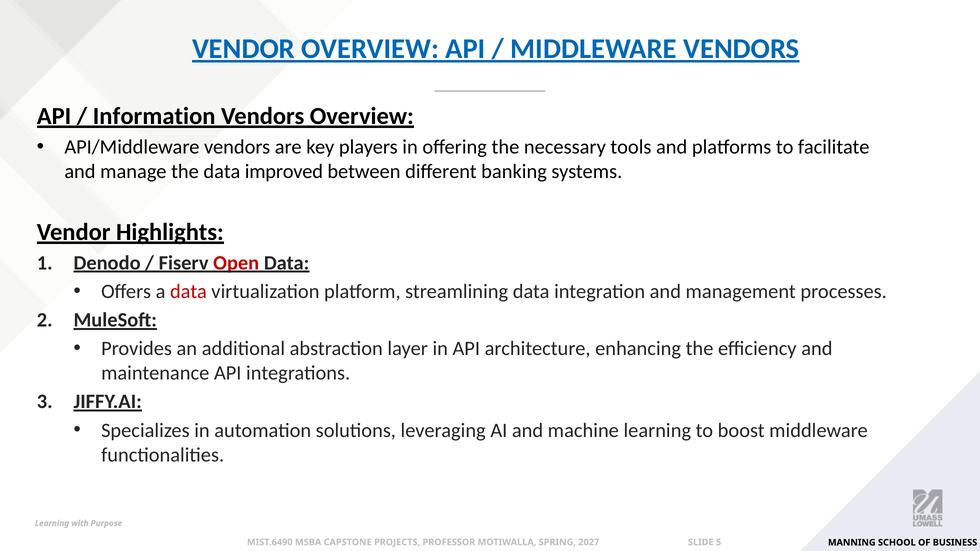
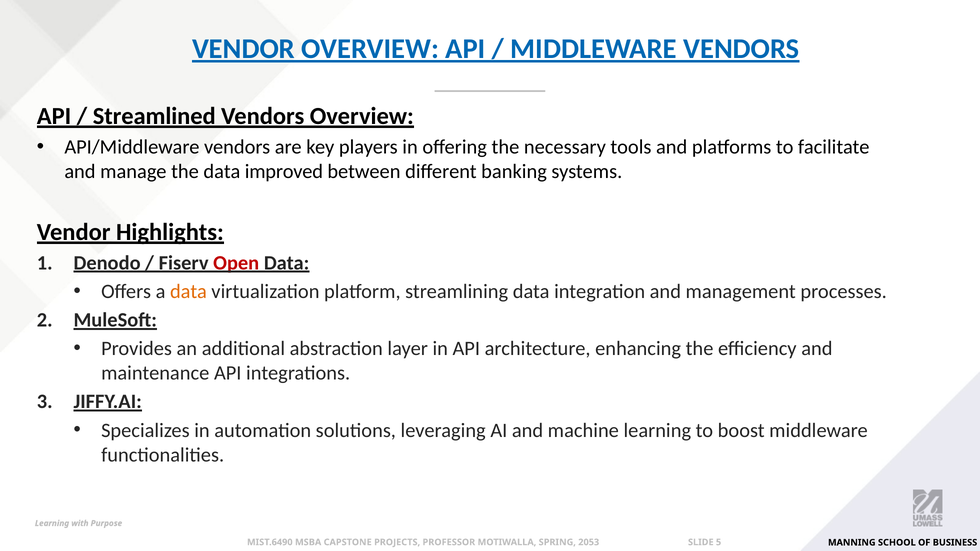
Information: Information -> Streamlined (154, 116)
data colour: red -> orange (188, 292)
2027: 2027 -> 2053 (589, 542)
